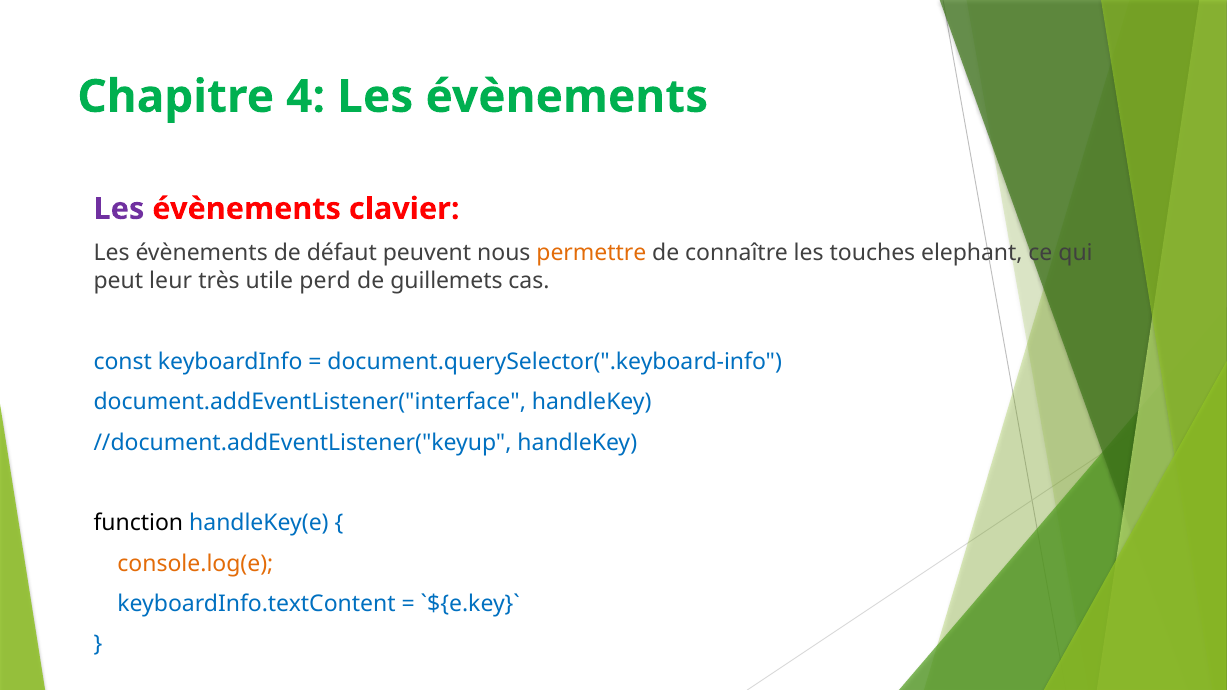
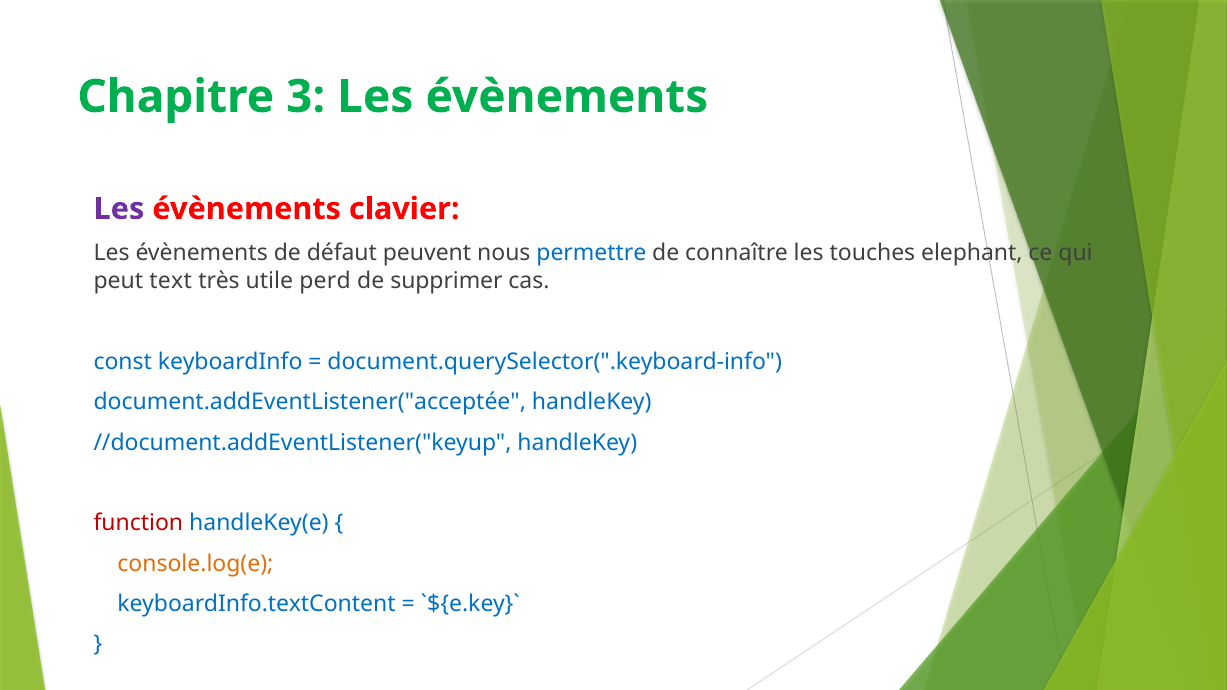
4: 4 -> 3 (306, 97)
permettre colour: orange -> blue (591, 253)
leur: leur -> text (171, 281)
guillemets: guillemets -> supprimer (446, 281)
document.addEventListener("interface: document.addEventListener("interface -> document.addEventListener("acceptée (310, 402)
function colour: black -> red (138, 523)
